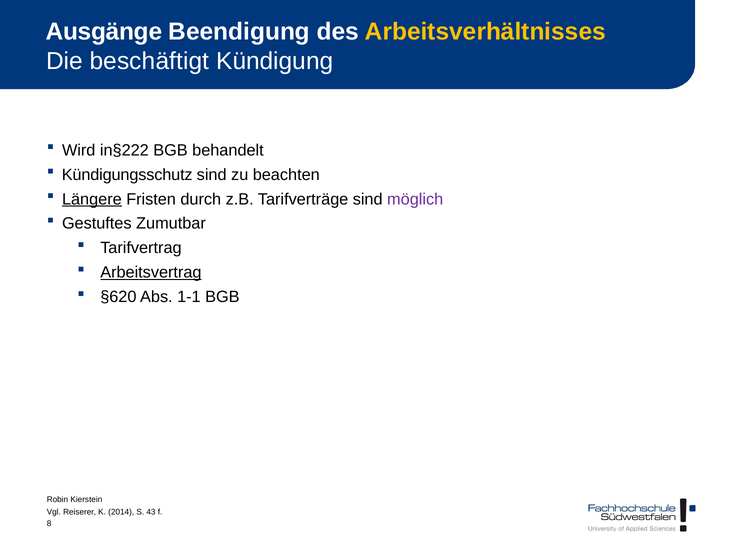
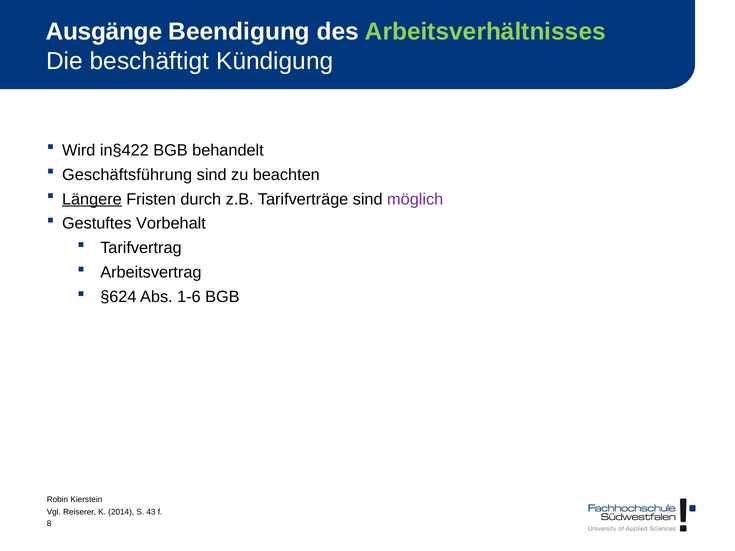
Arbeitsverhältnisses colour: yellow -> light green (485, 32)
in§222: in§222 -> in§422 (124, 150)
Kündigungsschutz: Kündigungsschutz -> Geschäftsführung (127, 175)
Zumutbar: Zumutbar -> Vorbehalt (171, 224)
Arbeitsvertrag underline: present -> none (151, 273)
§620: §620 -> §624 (118, 297)
1-1: 1-1 -> 1-6 (189, 297)
